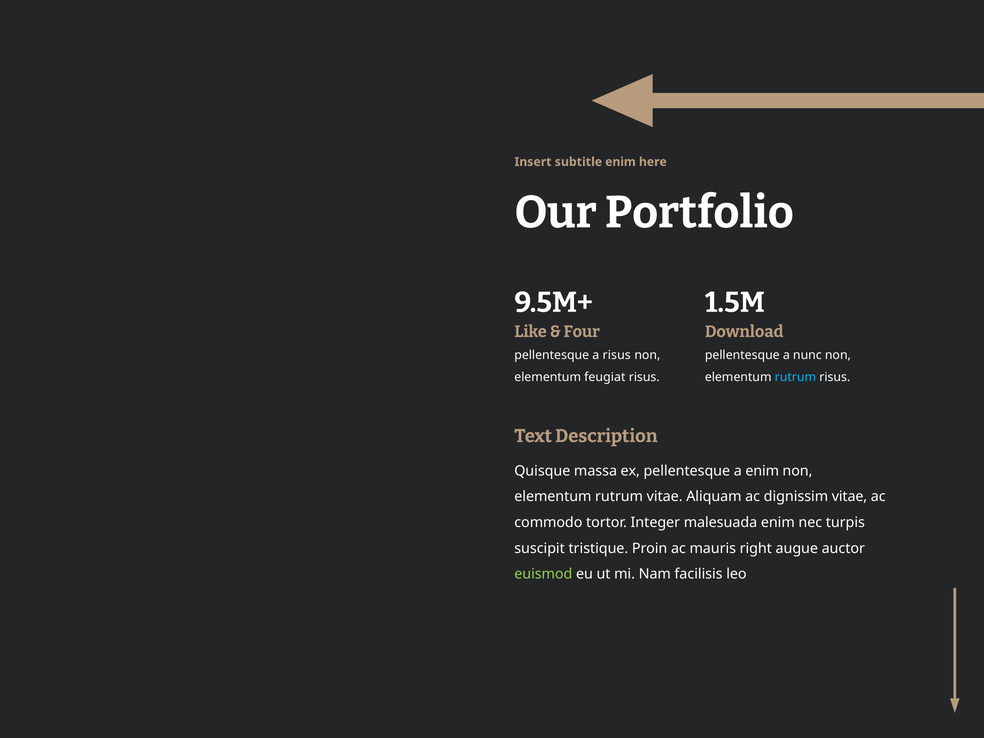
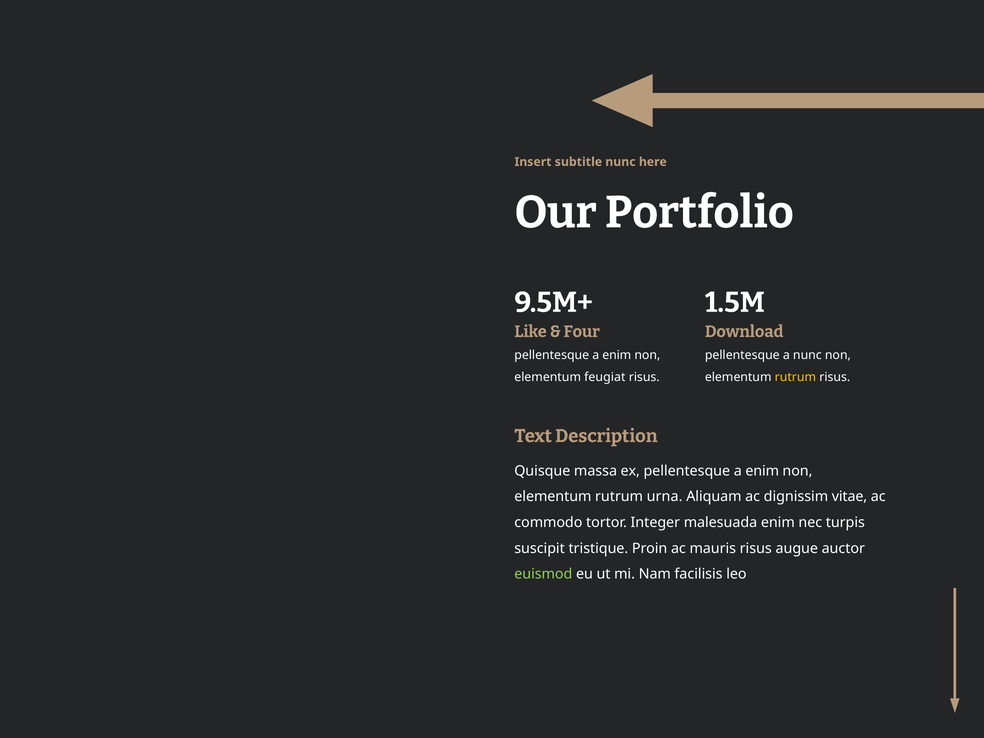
subtitle enim: enim -> nunc (620, 162)
risus: risus -> enim (617, 355)
rutrum colour: light blue -> yellow (795, 377)
rutrum vitae: vitae -> urna (665, 497)
mauris right: right -> risus (756, 548)
